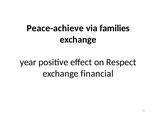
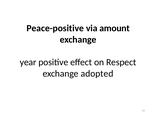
Peace-achieve: Peace-achieve -> Peace-positive (55, 28)
families: families -> amount (115, 28)
financial: financial -> adopted (97, 73)
